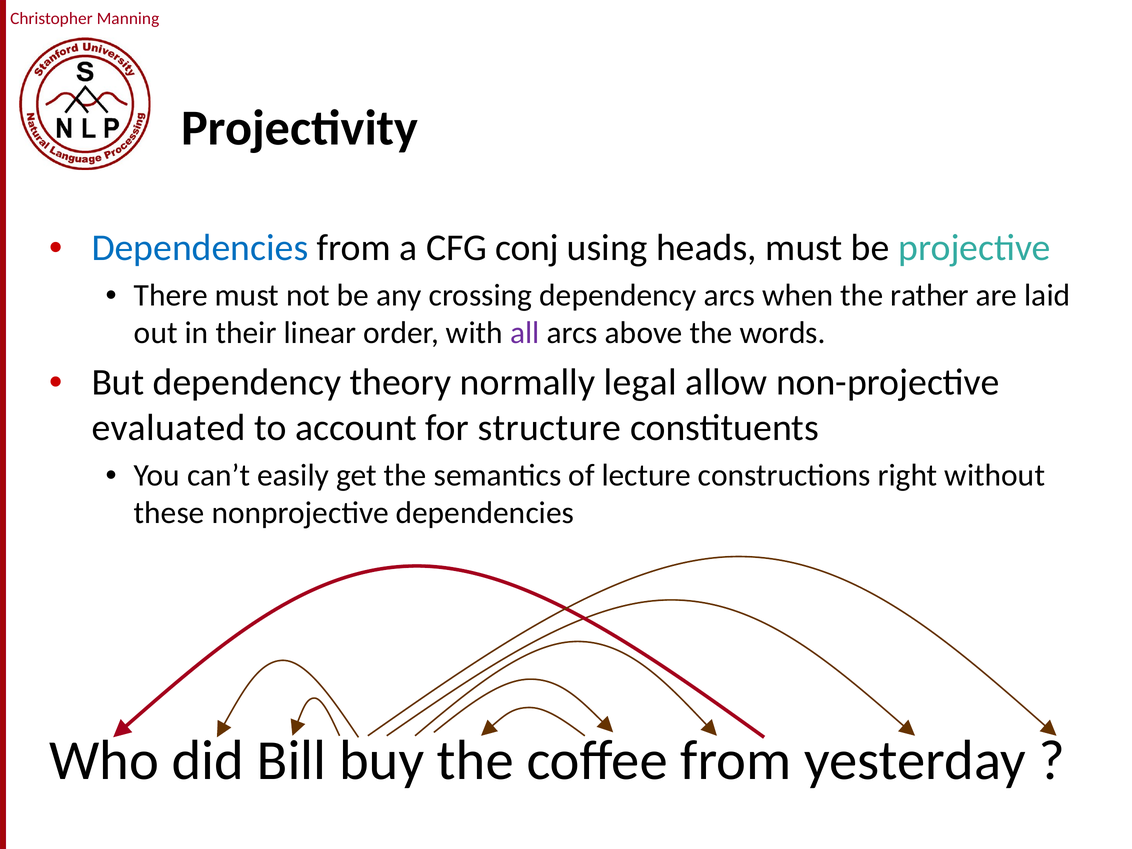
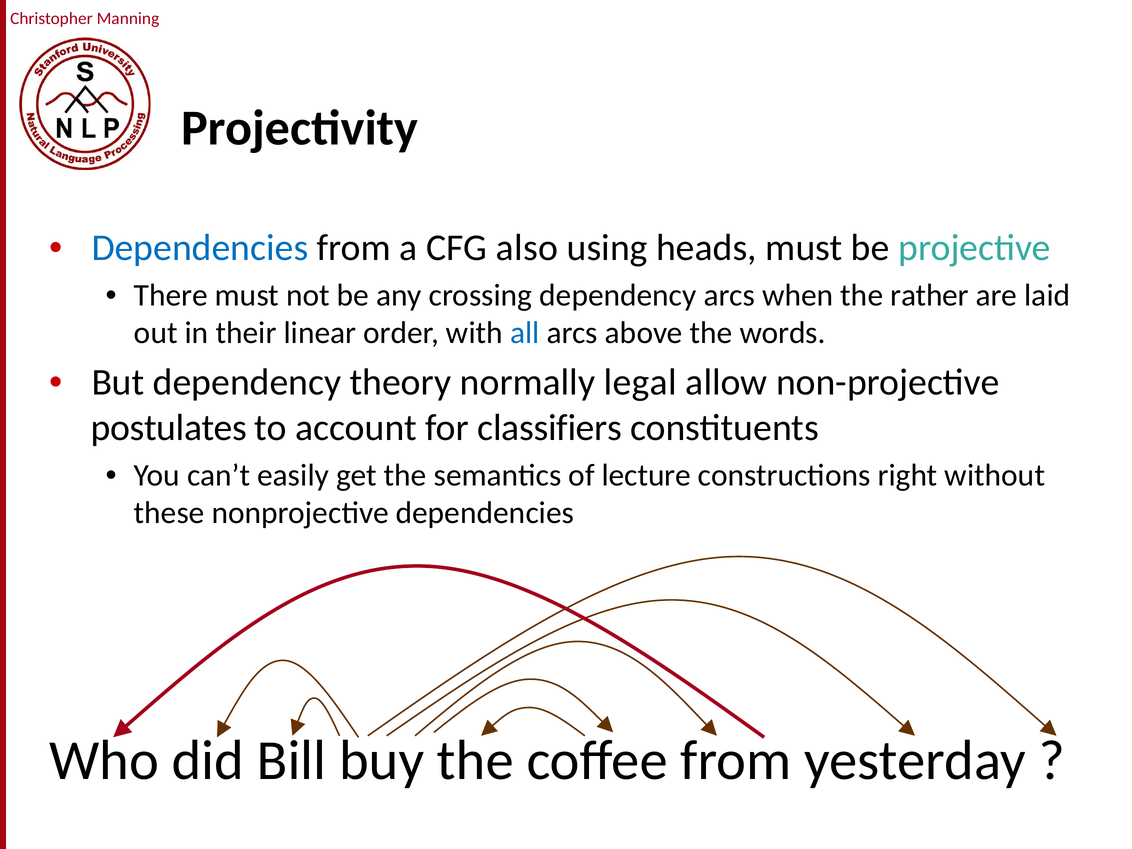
conj: conj -> also (527, 248)
all colour: purple -> blue (525, 333)
evaluated: evaluated -> postulates (169, 428)
structure: structure -> classifiers (550, 428)
